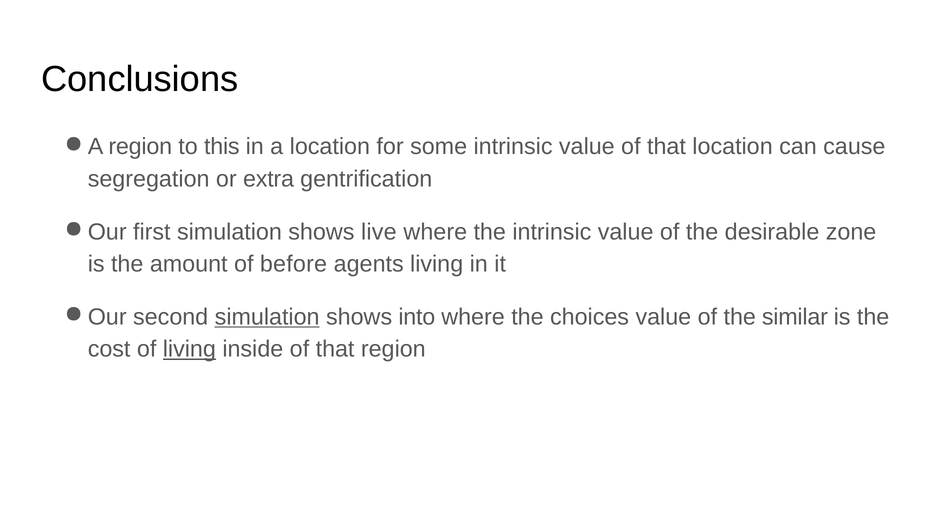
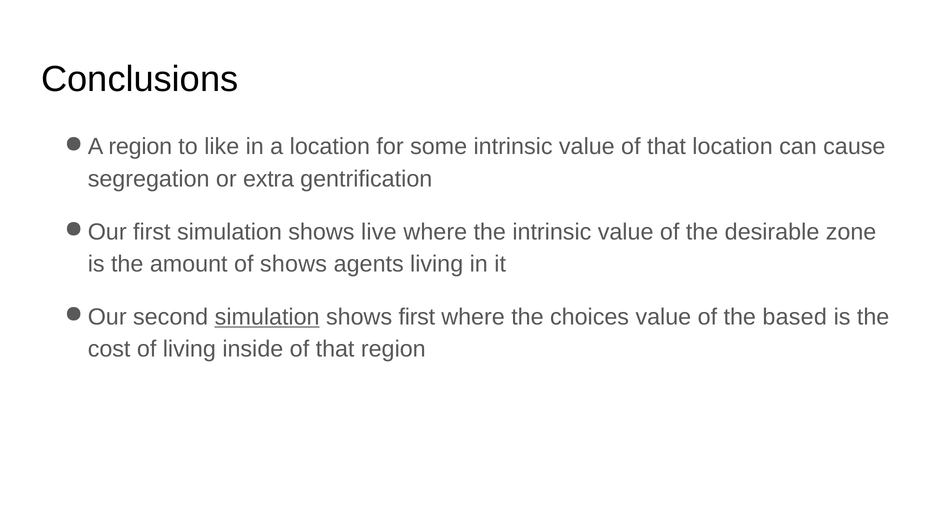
this: this -> like (222, 147)
of before: before -> shows (293, 264)
shows into: into -> first (417, 317)
similar: similar -> based (795, 317)
living underline: present -> none (189, 349)
